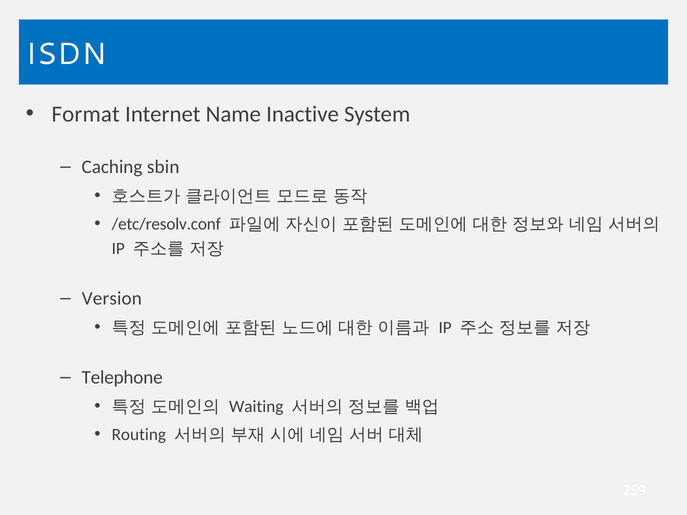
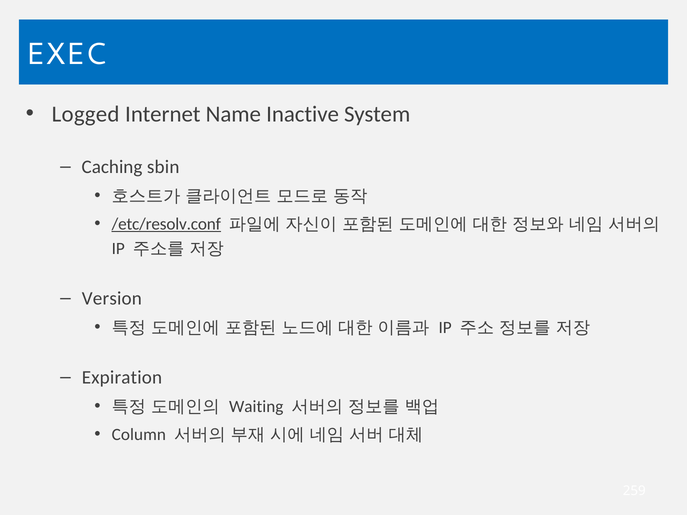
ISDN: ISDN -> EXEC (66, 54)
Format: Format -> Logged (86, 114)
/etc/resolv.conf underline: none -> present (166, 224)
Telephone: Telephone -> Expiration (122, 378)
Routing: Routing -> Column (139, 435)
